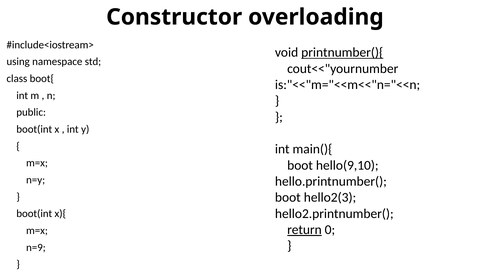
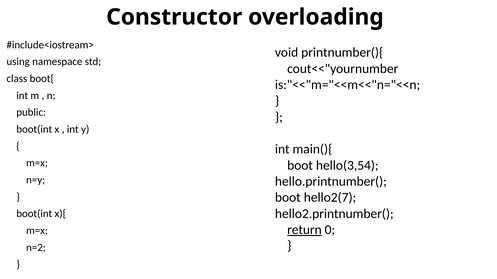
printnumber(){ underline: present -> none (342, 53)
hello(9,10: hello(9,10 -> hello(3,54 (347, 166)
hello2(3: hello2(3 -> hello2(7 (330, 198)
n=9: n=9 -> n=2 (36, 248)
